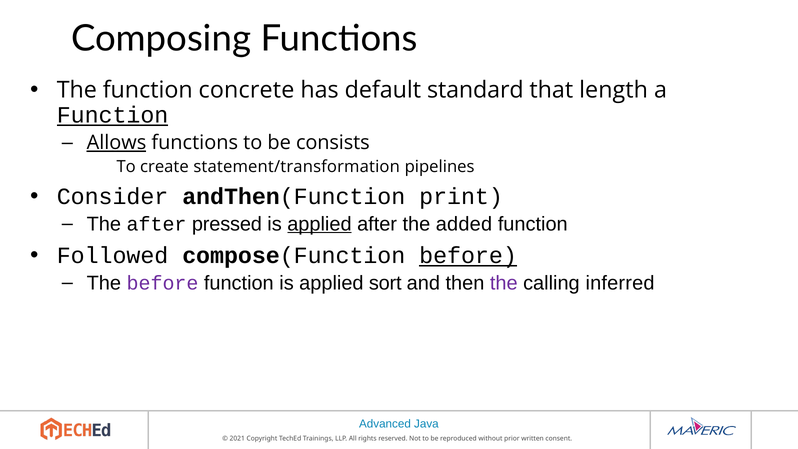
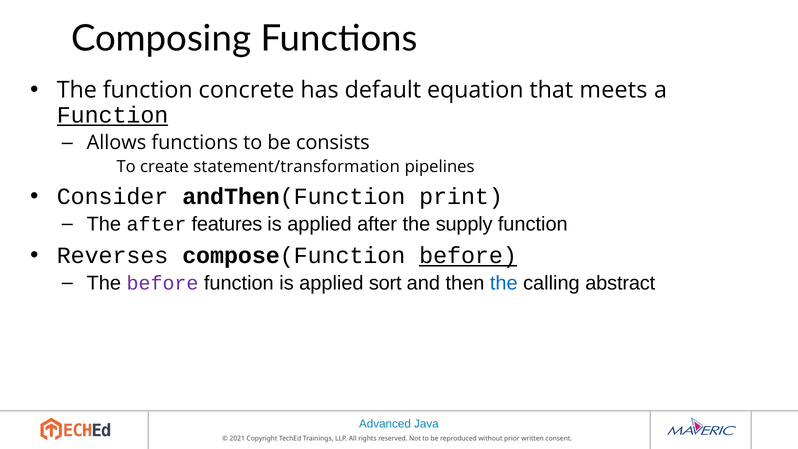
standard: standard -> equation (475, 90)
length: length -> meets (613, 90)
Allows underline: present -> none (116, 143)
pressed: pressed -> features (227, 224)
applied underline: present -> none (319, 224)
added: added -> supply (464, 224)
Followed: Followed -> Reverses (113, 256)
the colour: purple -> blue (504, 283)
inferred: inferred -> abstract (620, 283)
